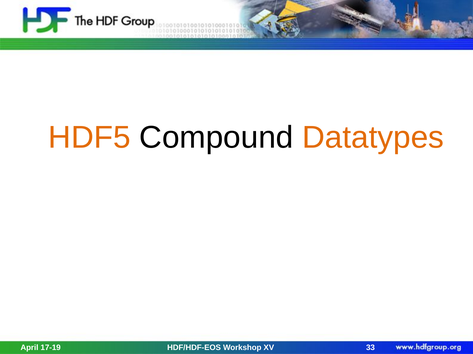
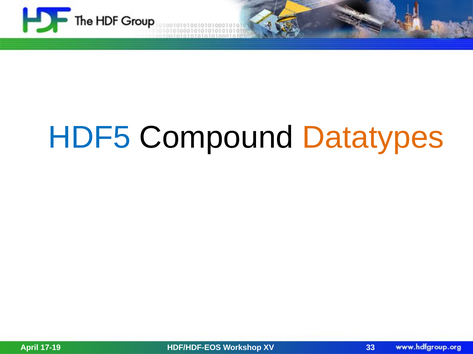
HDF5 colour: orange -> blue (89, 138)
